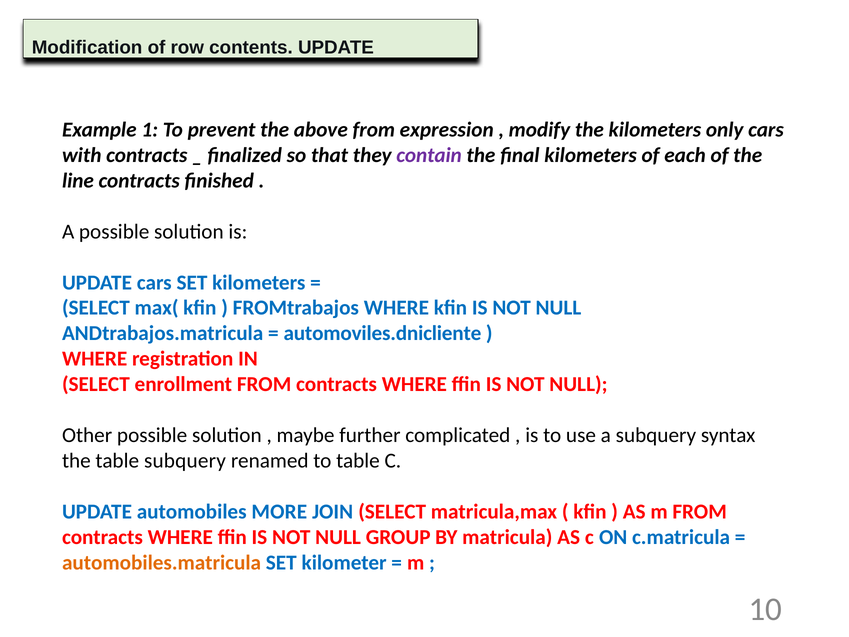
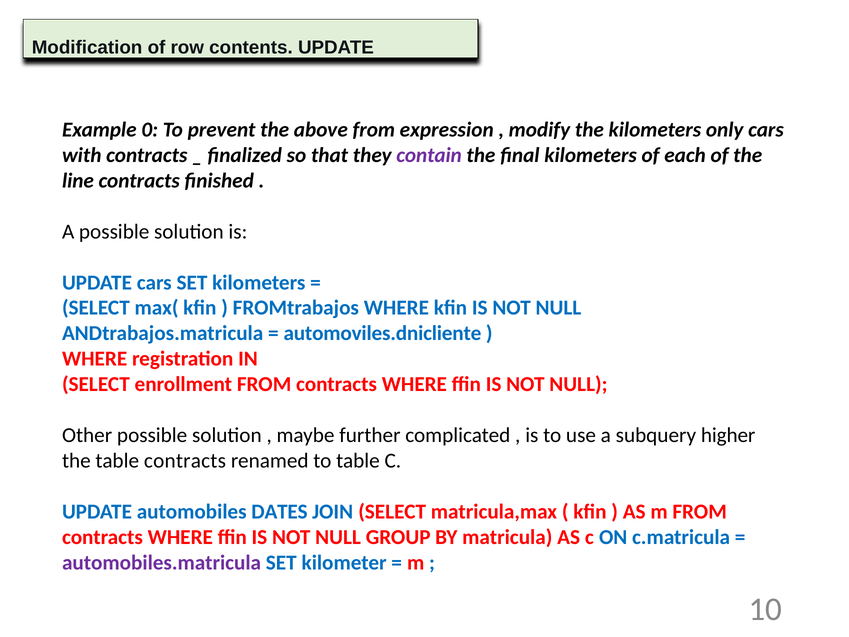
1: 1 -> 0 (150, 130)
syntax: syntax -> higher (728, 435)
table subquery: subquery -> contracts (185, 461)
MORE: MORE -> DATES (279, 512)
automobiles.matricula colour: orange -> purple (162, 563)
